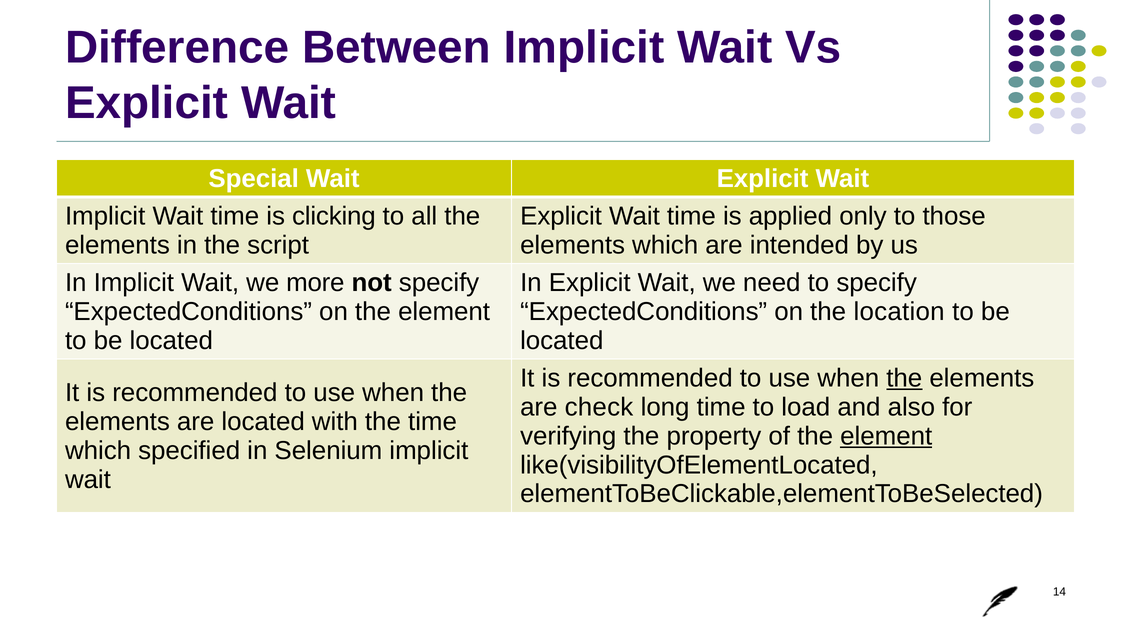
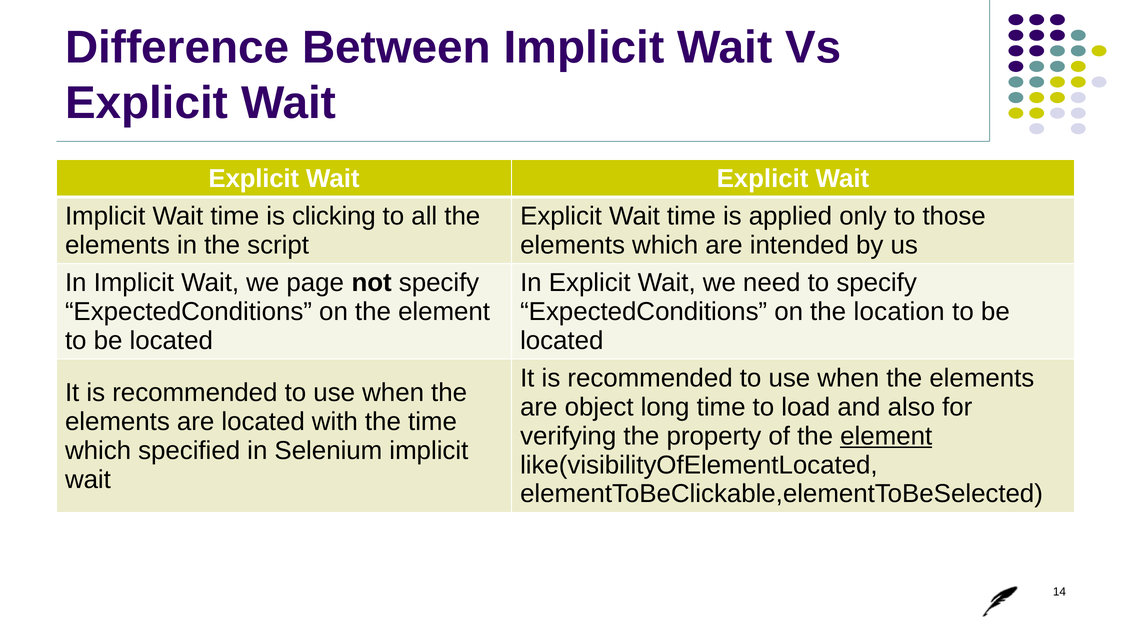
Special: Special -> Explicit (254, 179)
more: more -> page (315, 283)
the underline: present -> none (904, 378)
check: check -> object (599, 407)
